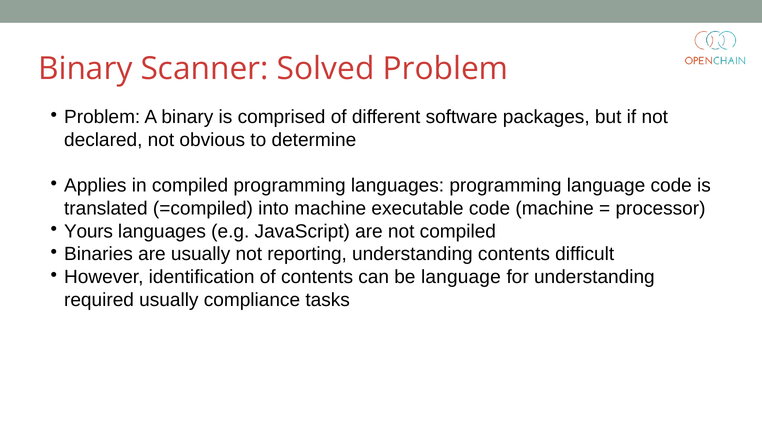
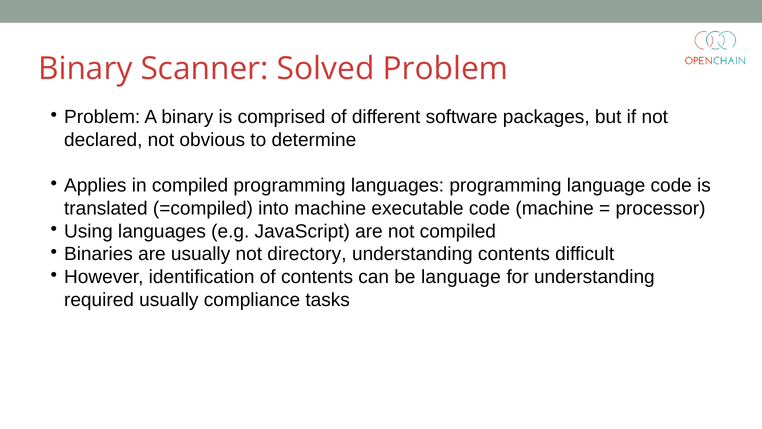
Yours: Yours -> Using (88, 231)
reporting: reporting -> directory (307, 254)
